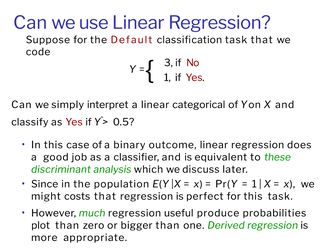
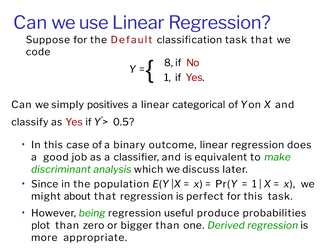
3: 3 -> 8 (168, 63)
interpret: interpret -> positives (108, 105)
these: these -> make (277, 157)
costs: costs -> about (77, 197)
much: much -> being (92, 214)
